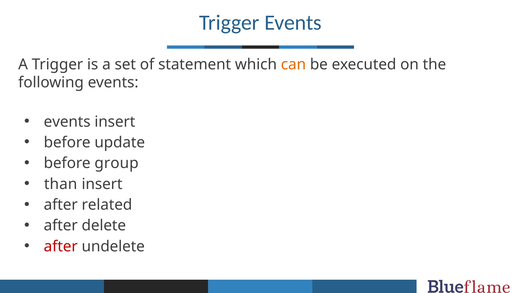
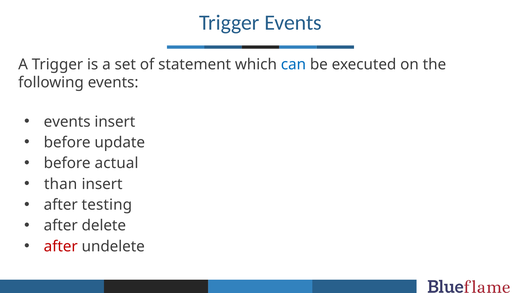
can colour: orange -> blue (293, 64)
group: group -> actual (117, 163)
related: related -> testing (107, 205)
